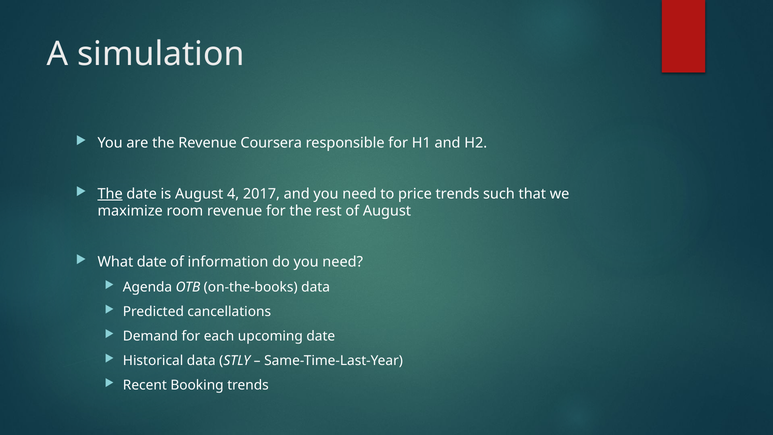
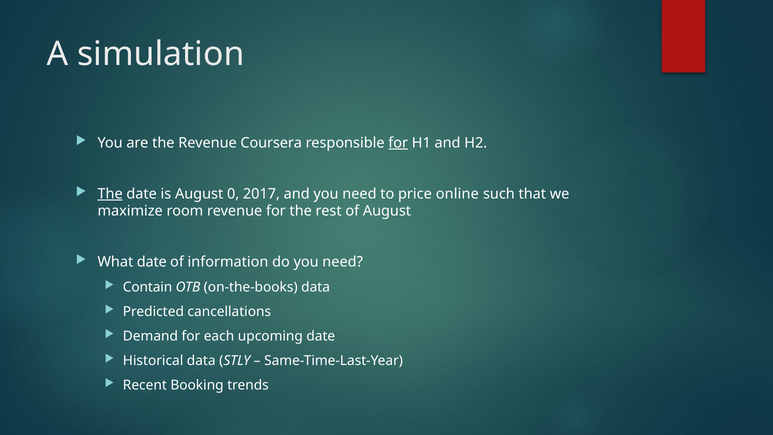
for underline: none -> present (398, 143)
4: 4 -> 0 (233, 194)
price trends: trends -> online (457, 194)
Agenda: Agenda -> Contain (148, 287)
